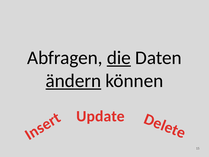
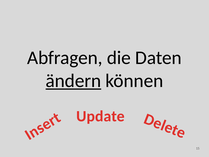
die underline: present -> none (119, 58)
